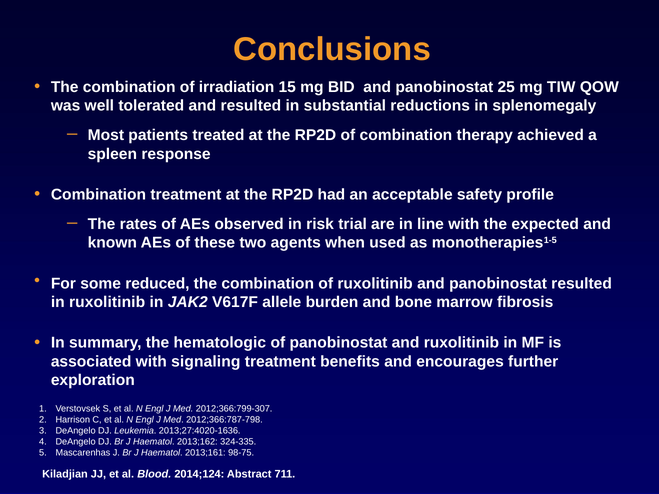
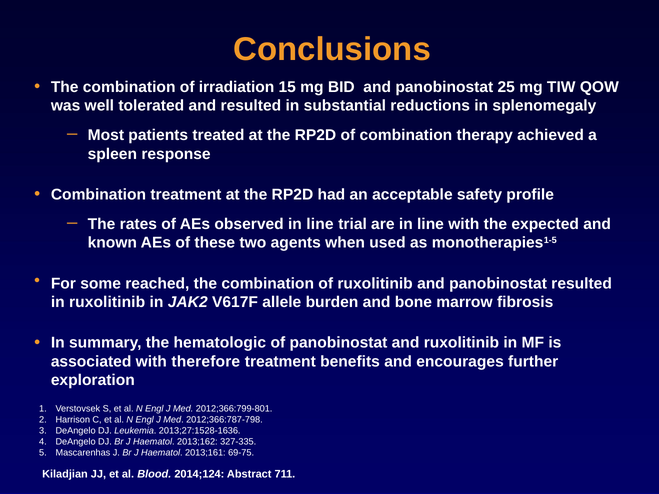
observed in risk: risk -> line (320, 224)
reduced: reduced -> reached (157, 284)
signaling: signaling -> therefore (206, 362)
2012;366:799-307: 2012;366:799-307 -> 2012;366:799-801 (234, 409)
2013;27:4020-1636: 2013;27:4020-1636 -> 2013;27:1528-1636 (200, 431)
324-335: 324-335 -> 327-335 (238, 442)
98-75: 98-75 -> 69-75 (241, 453)
